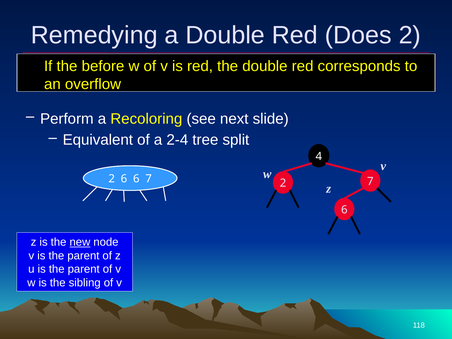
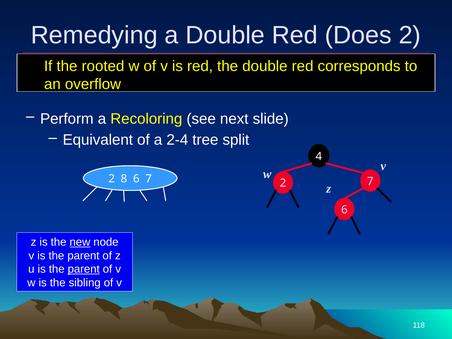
before: before -> rooted (103, 66)
2 6: 6 -> 8 (124, 179)
parent underline: none -> present (84, 269)
